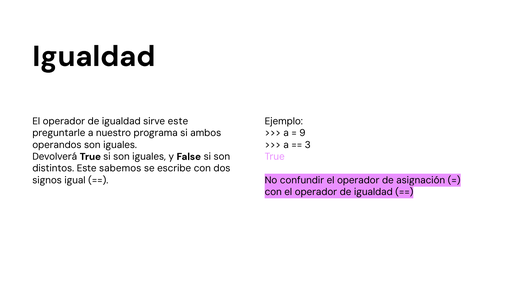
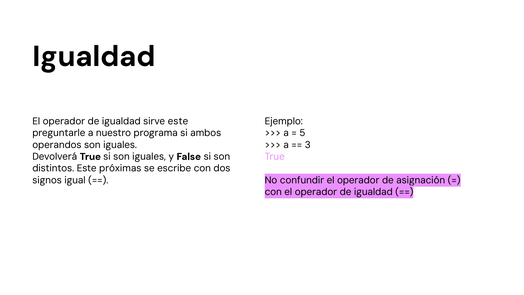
9: 9 -> 5 (302, 133)
sabemos: sabemos -> próximas (120, 168)
